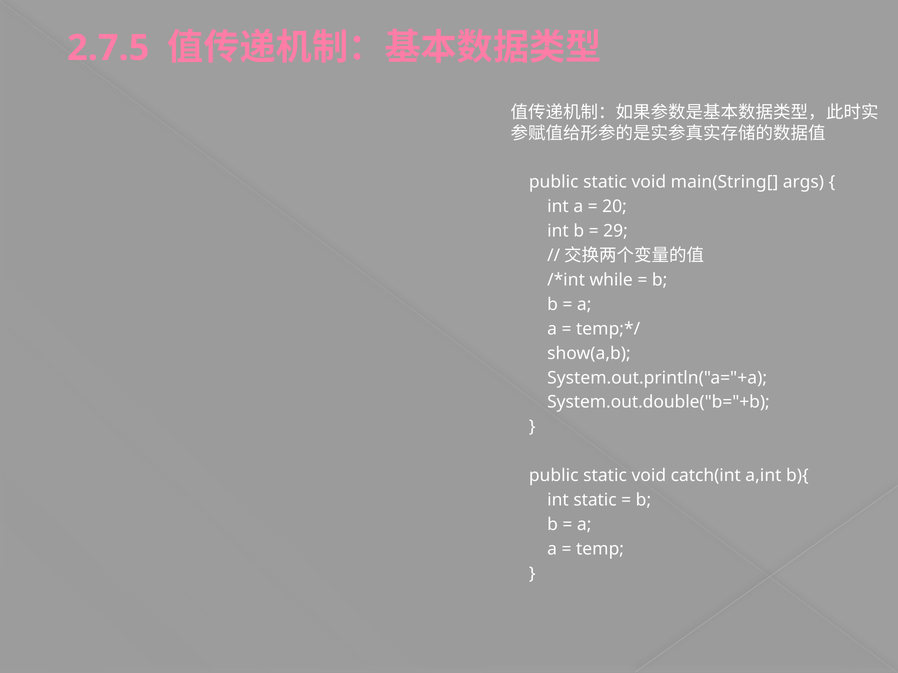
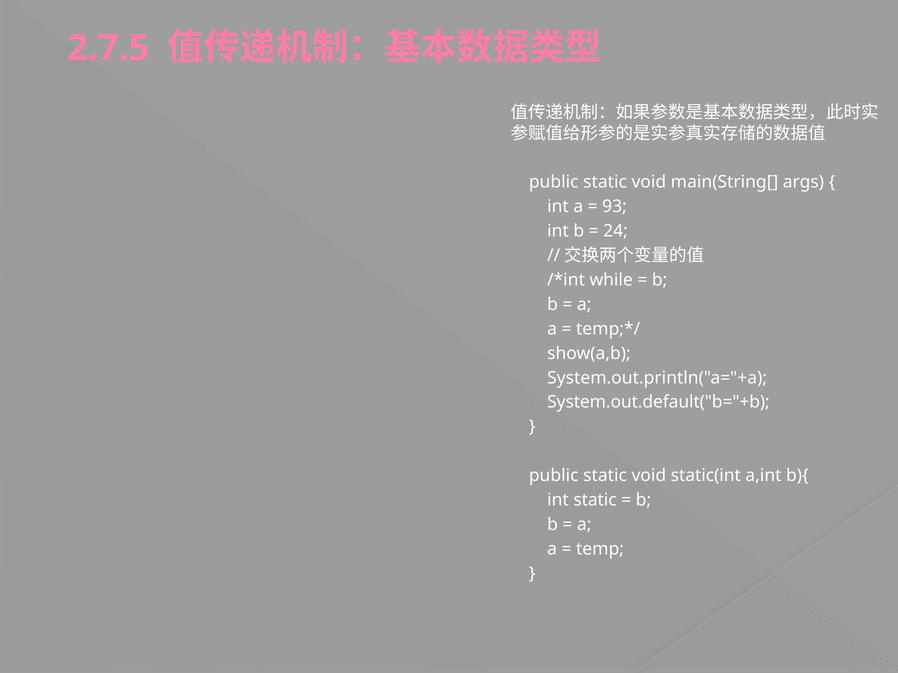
20: 20 -> 93 (615, 207)
29: 29 -> 24 (615, 231)
System.out.double("b="+b: System.out.double("b="+b -> System.out.default("b="+b (658, 403)
catch(int: catch(int -> static(int (706, 476)
